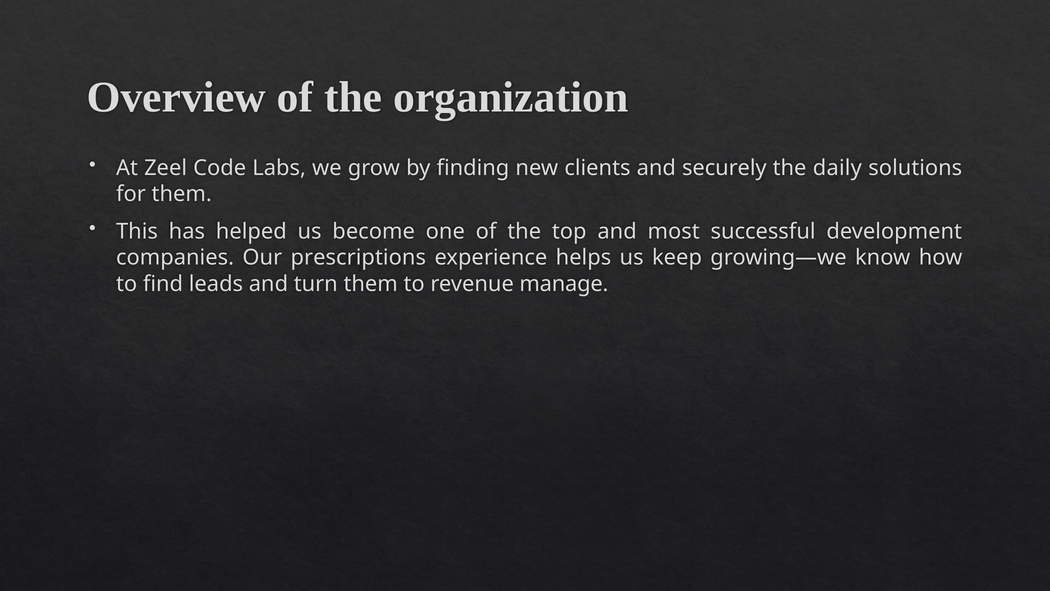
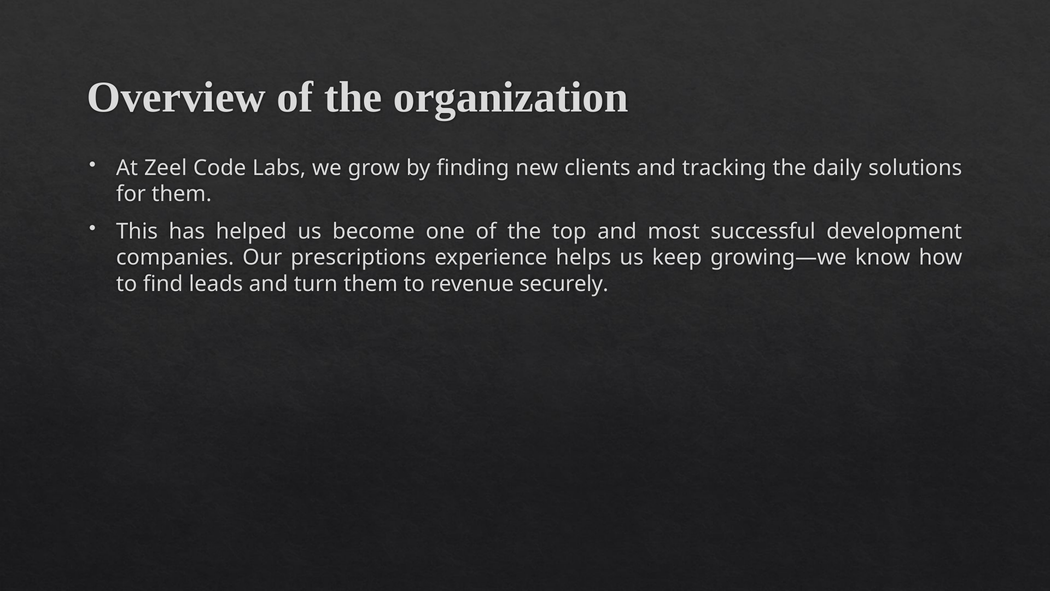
securely: securely -> tracking (724, 168)
manage: manage -> securely (564, 284)
